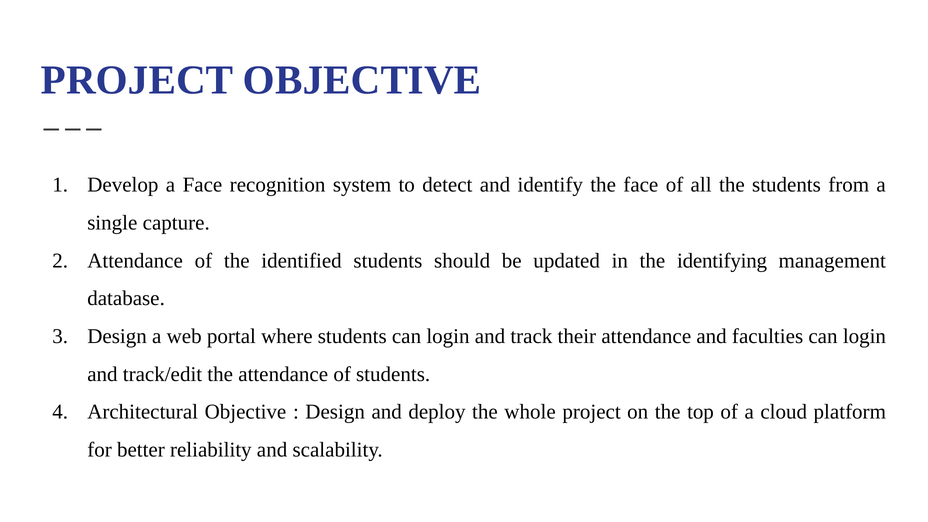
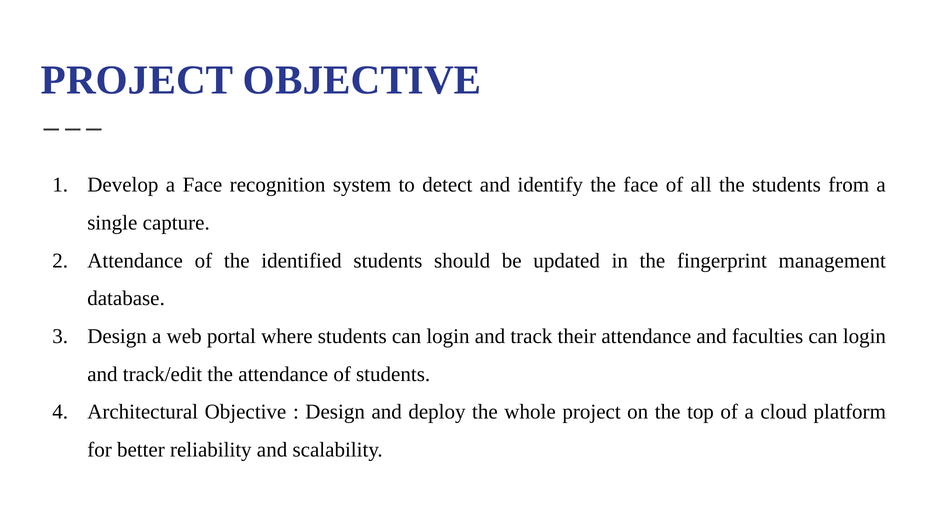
identifying: identifying -> fingerprint (722, 261)
